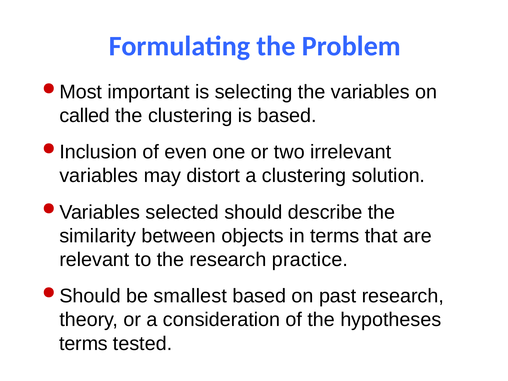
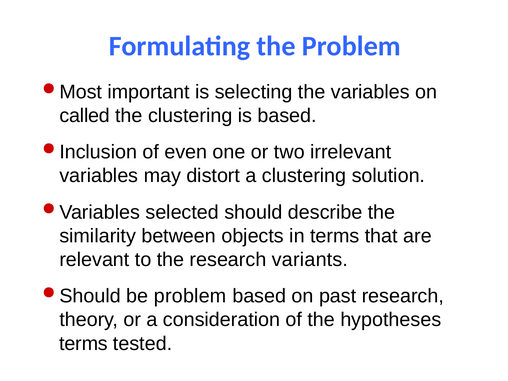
practice: practice -> variants (310, 260)
be smallest: smallest -> problem (190, 296)
